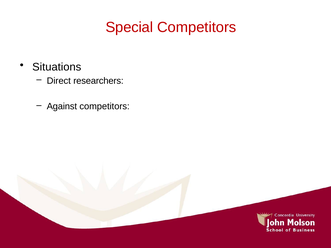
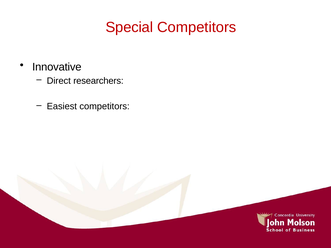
Situations: Situations -> Innovative (57, 67)
Against: Against -> Easiest (62, 107)
